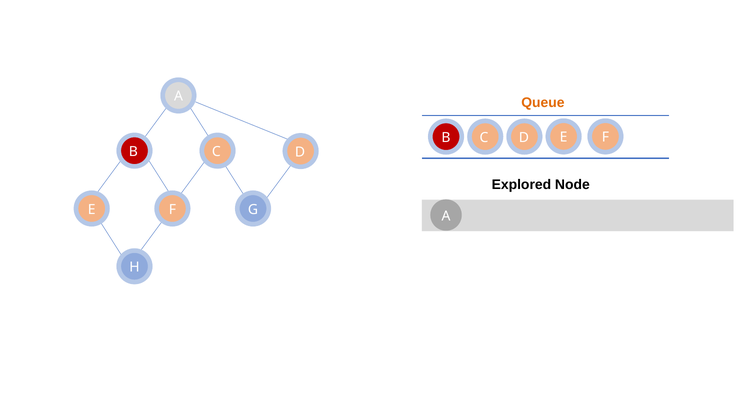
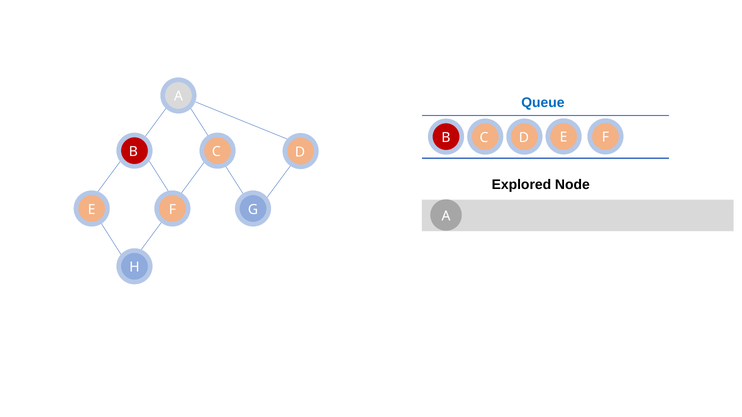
Queue colour: orange -> blue (543, 103)
